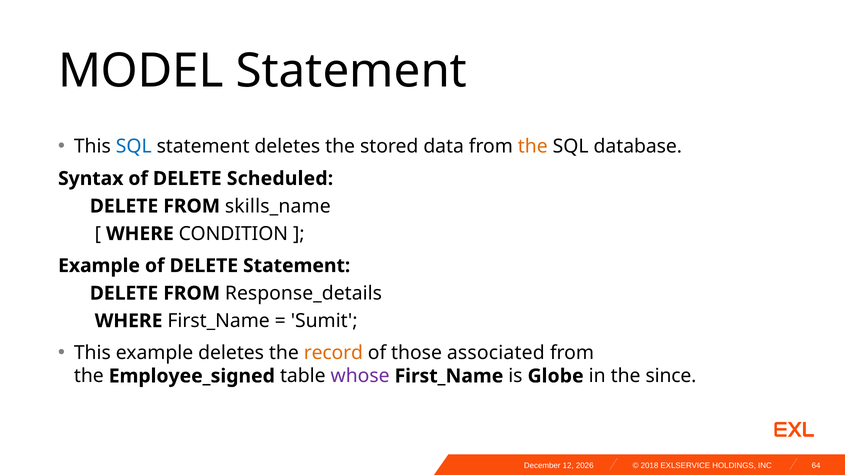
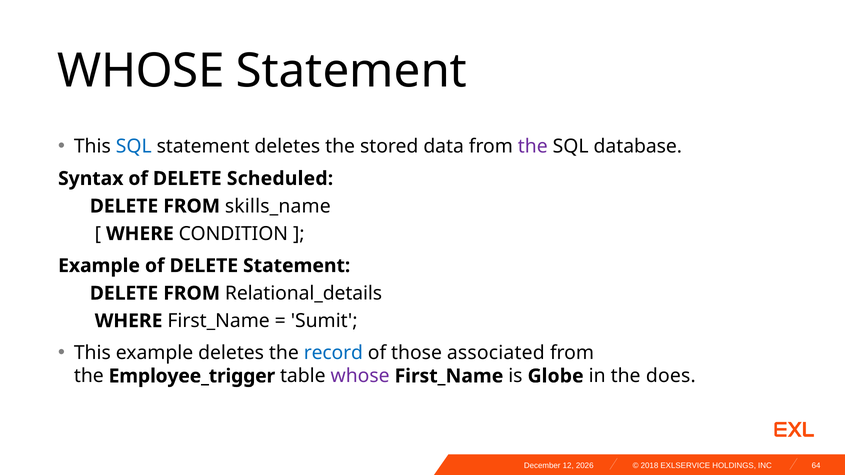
MODEL: MODEL -> WHOSE (141, 71)
the colour: orange -> purple (533, 147)
Response_details: Response_details -> Relational_details (304, 293)
record colour: orange -> blue (333, 353)
Employee_signed: Employee_signed -> Employee_trigger (192, 376)
since: since -> does (671, 376)
